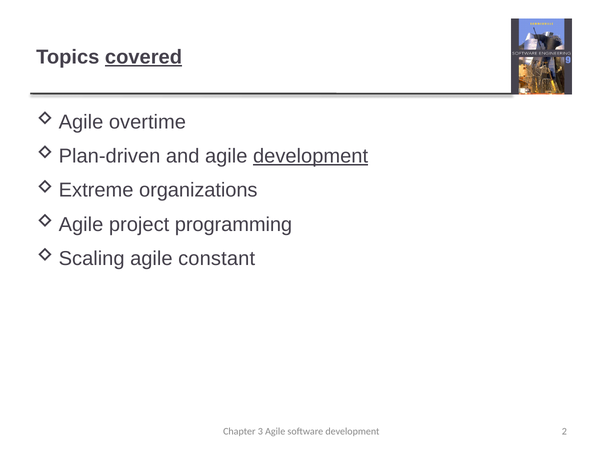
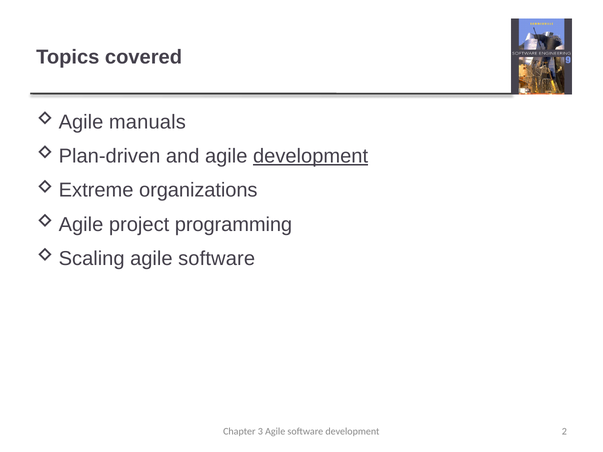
covered underline: present -> none (144, 57)
overtime: overtime -> manuals (147, 122)
constant: constant -> software (217, 259)
